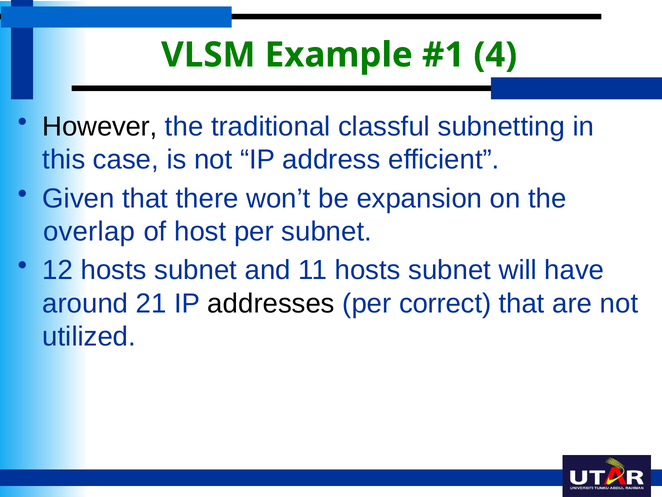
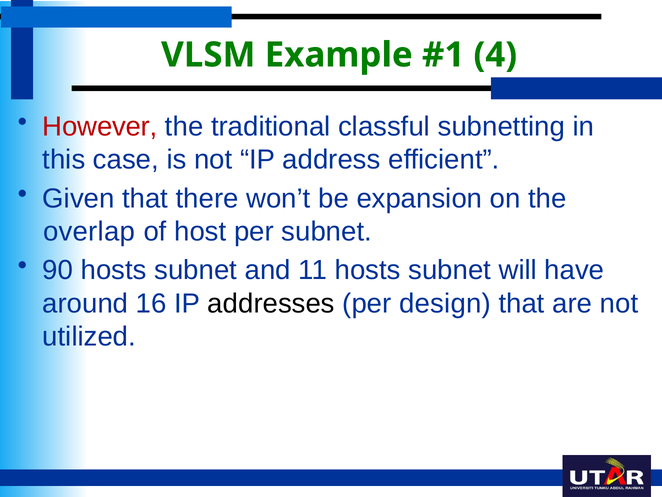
However colour: black -> red (100, 127)
12: 12 -> 90 (58, 270)
21: 21 -> 16 (151, 303)
correct: correct -> design (445, 303)
